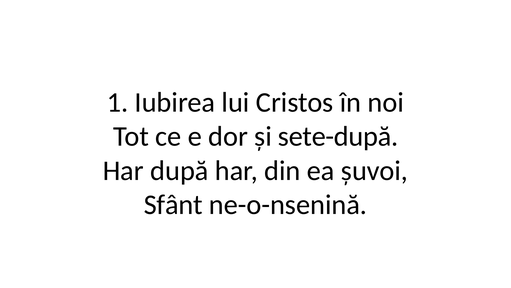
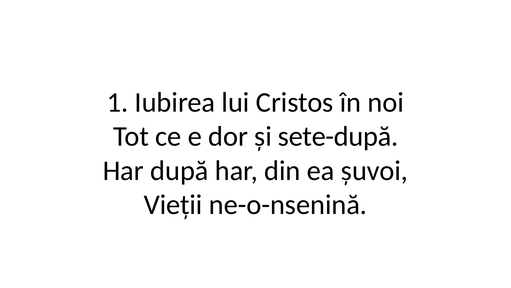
Sfânt: Sfânt -> Vieții (173, 204)
